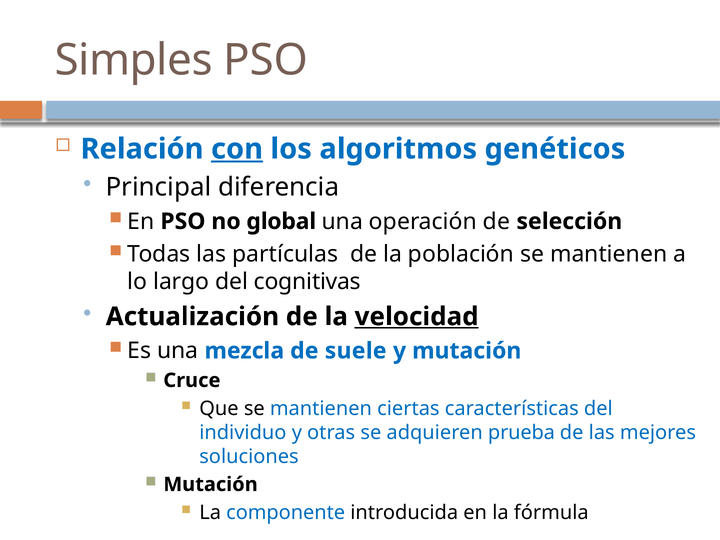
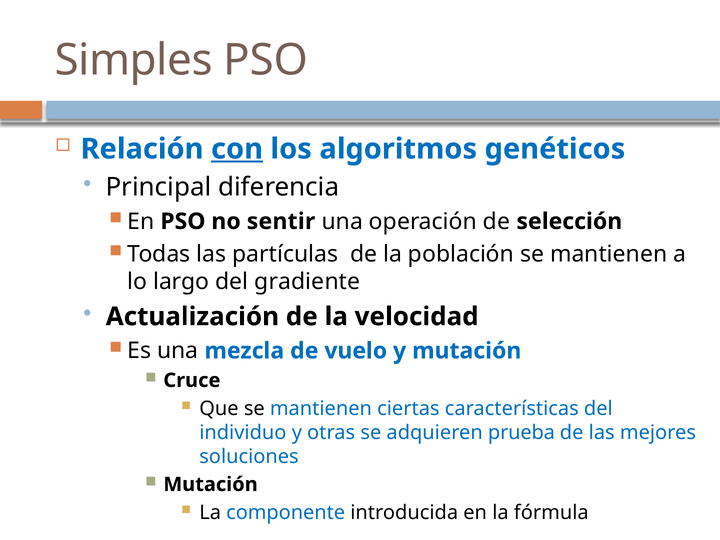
global: global -> sentir (281, 221)
cognitivas: cognitivas -> gradiente (307, 282)
velocidad underline: present -> none (417, 317)
suele: suele -> vuelo (356, 351)
